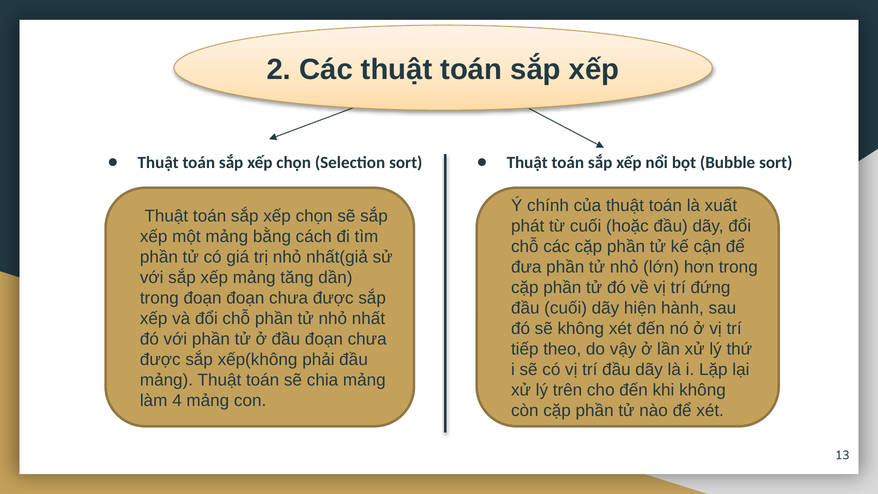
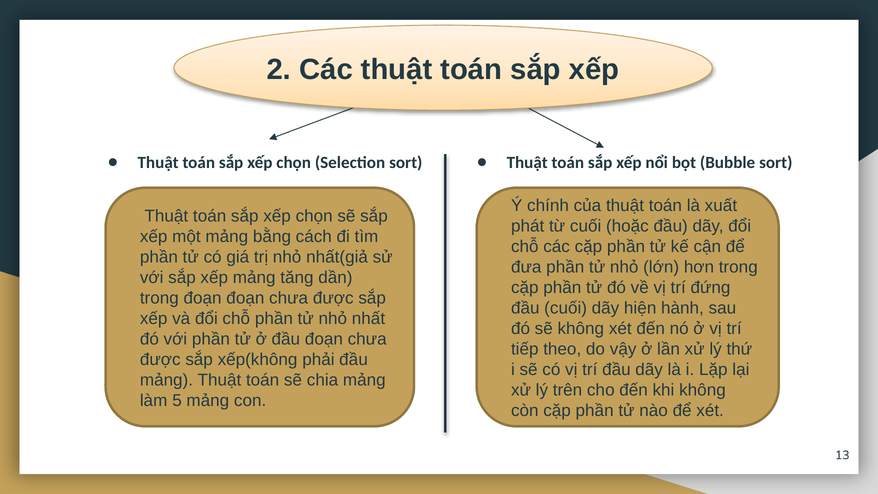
4: 4 -> 5 (177, 400)
